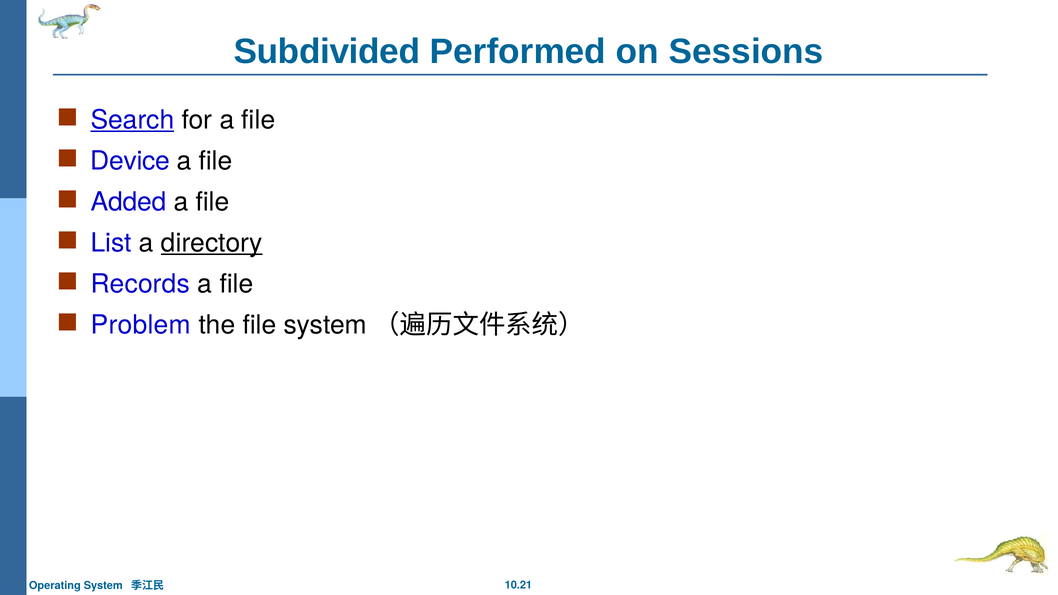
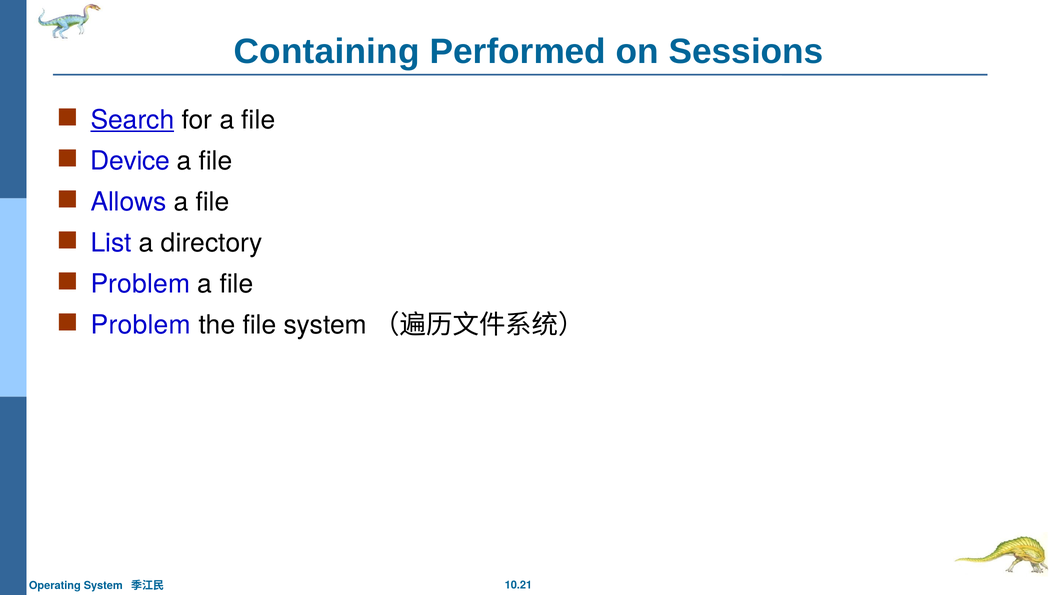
Subdivided: Subdivided -> Containing (327, 51)
Added: Added -> Allows (128, 202)
directory underline: present -> none (212, 243)
Records: Records -> Problem (140, 284)
